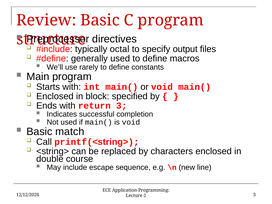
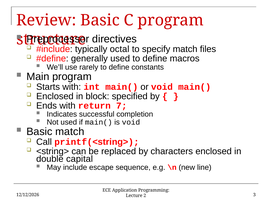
specify output: output -> match (185, 49)
return 3: 3 -> 7 (122, 106)
course: course -> capital (80, 159)
